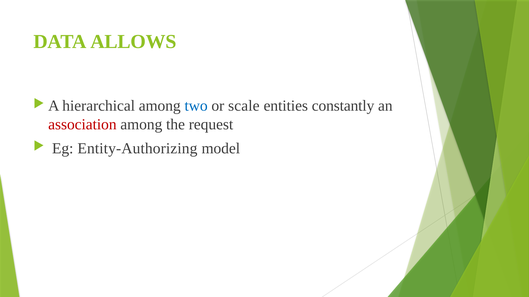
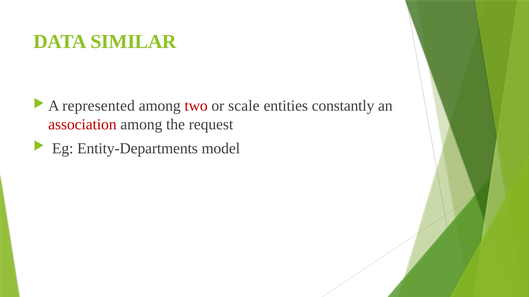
ALLOWS: ALLOWS -> SIMILAR (133, 42)
hierarchical: hierarchical -> represented (99, 106)
two colour: blue -> red (196, 106)
Entity-Authorizing: Entity-Authorizing -> Entity-Departments (138, 149)
